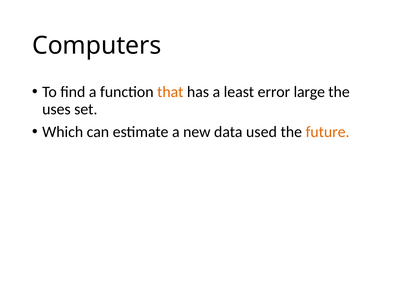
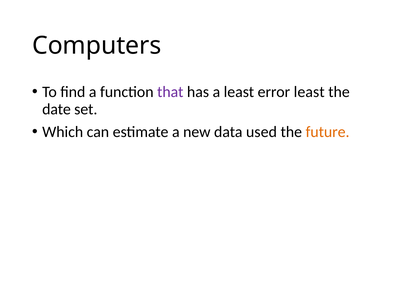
that colour: orange -> purple (170, 92)
error large: large -> least (309, 92)
uses: uses -> date (57, 109)
